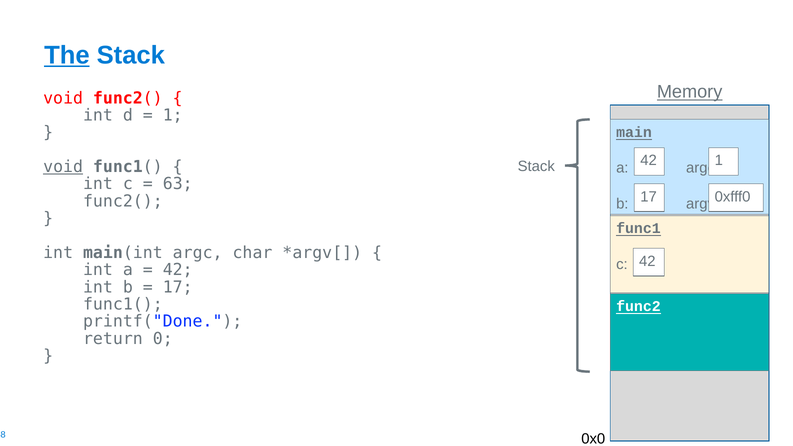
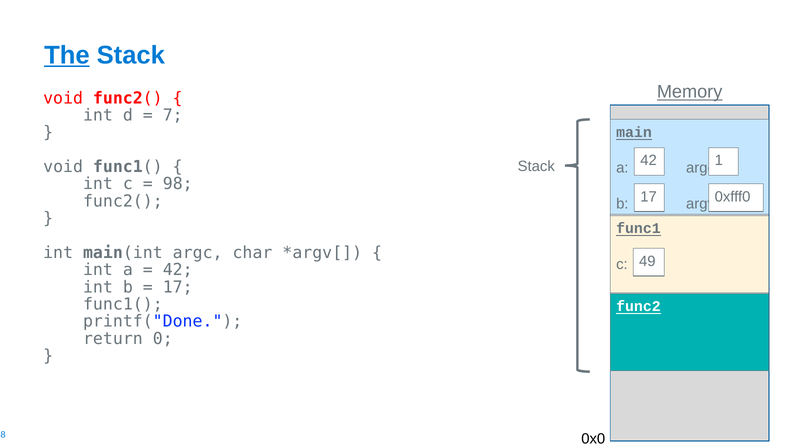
1: 1 -> 7 (173, 115)
void underline: present -> none (63, 167)
63: 63 -> 98 (178, 184)
c 42: 42 -> 49 (647, 261)
